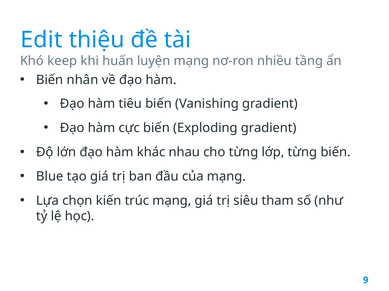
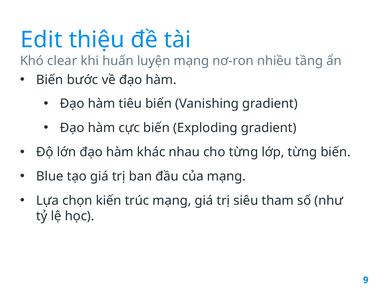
keep: keep -> clear (62, 61)
nhân: nhân -> bước (82, 80)
